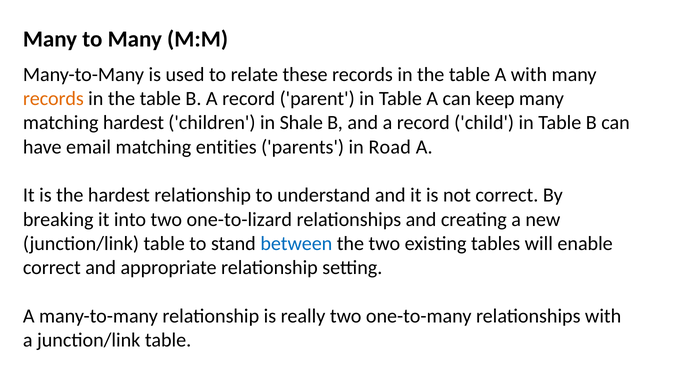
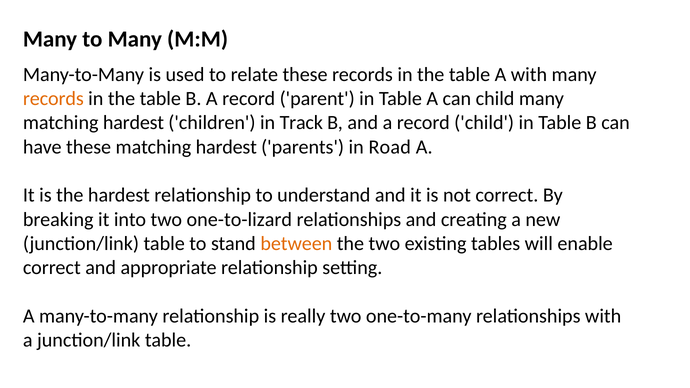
can keep: keep -> child (495, 99)
Shale: Shale -> Track (301, 123)
have email: email -> these (89, 147)
entities: entities -> hardest (226, 147)
between colour: blue -> orange (296, 244)
